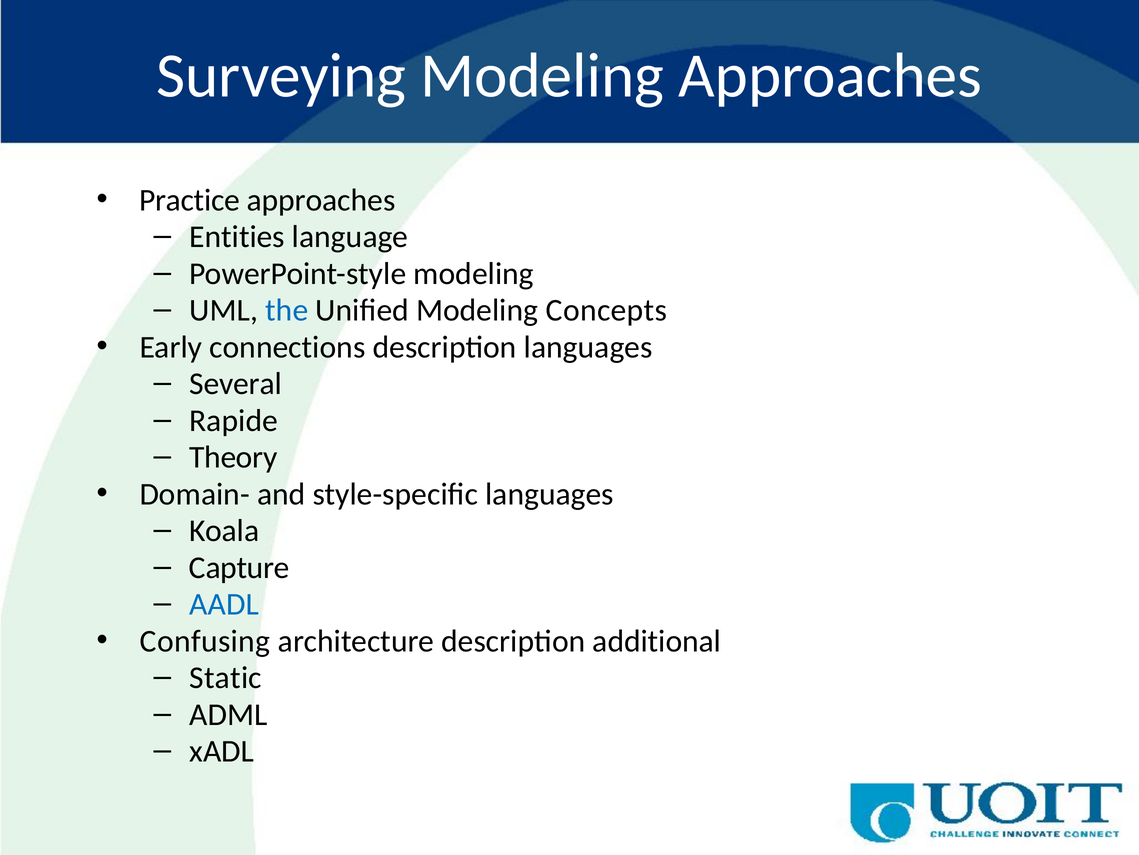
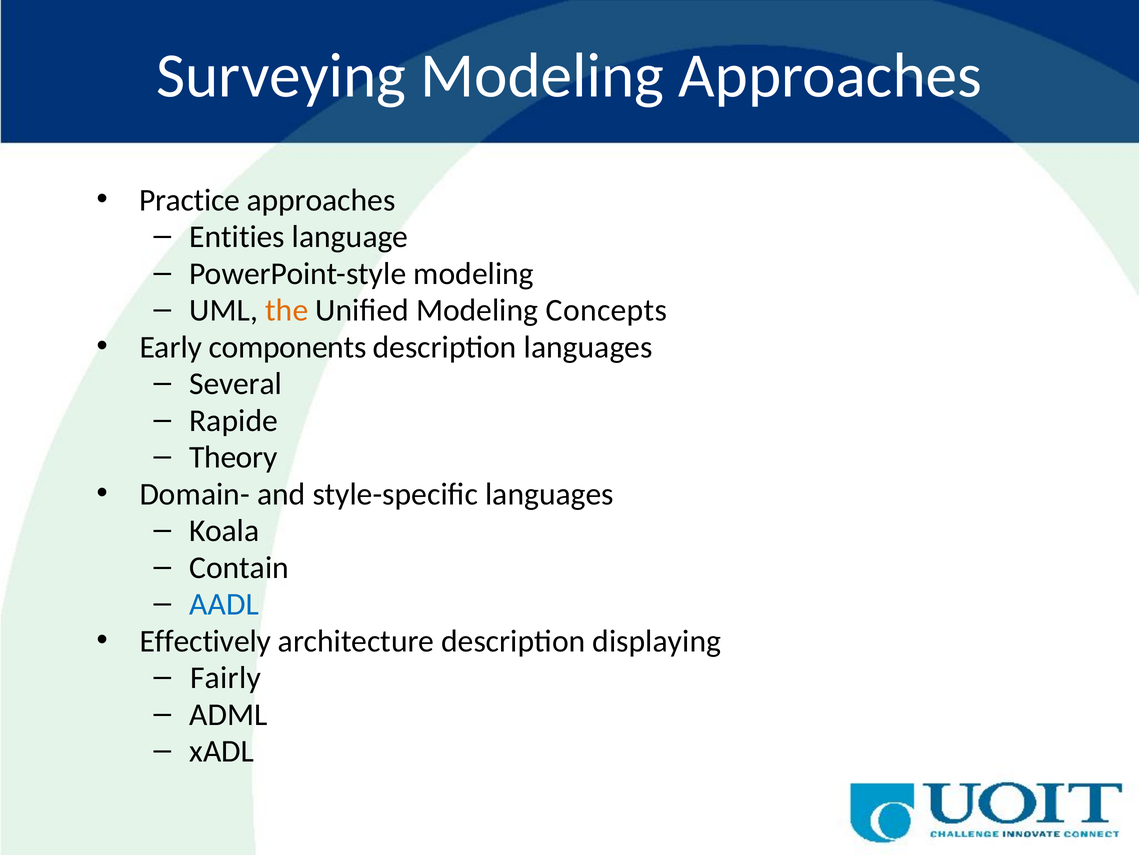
the colour: blue -> orange (287, 310)
connections: connections -> components (288, 347)
Capture: Capture -> Contain (239, 567)
Confusing: Confusing -> Effectively (205, 641)
additional: additional -> displaying (657, 641)
Static: Static -> Fairly (226, 677)
